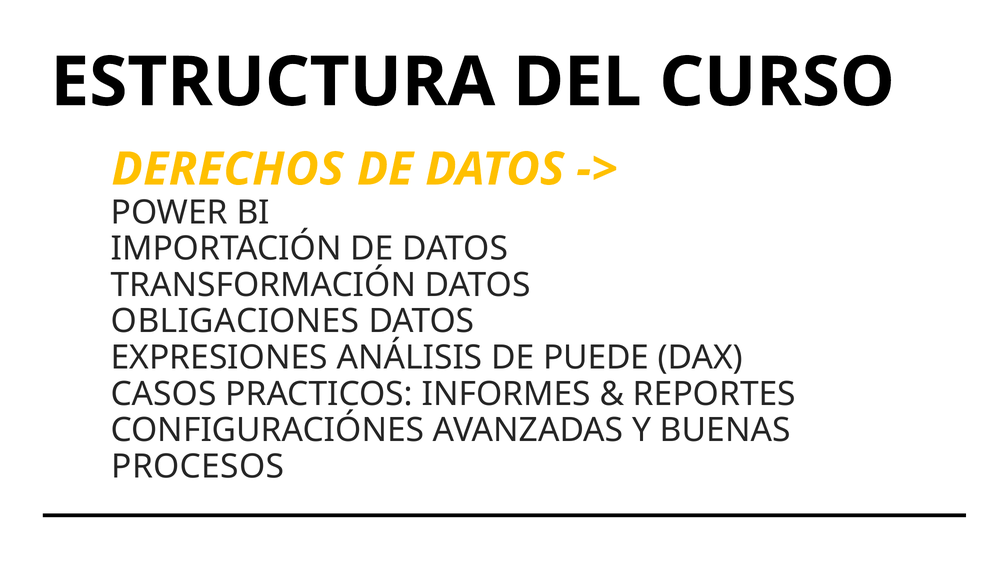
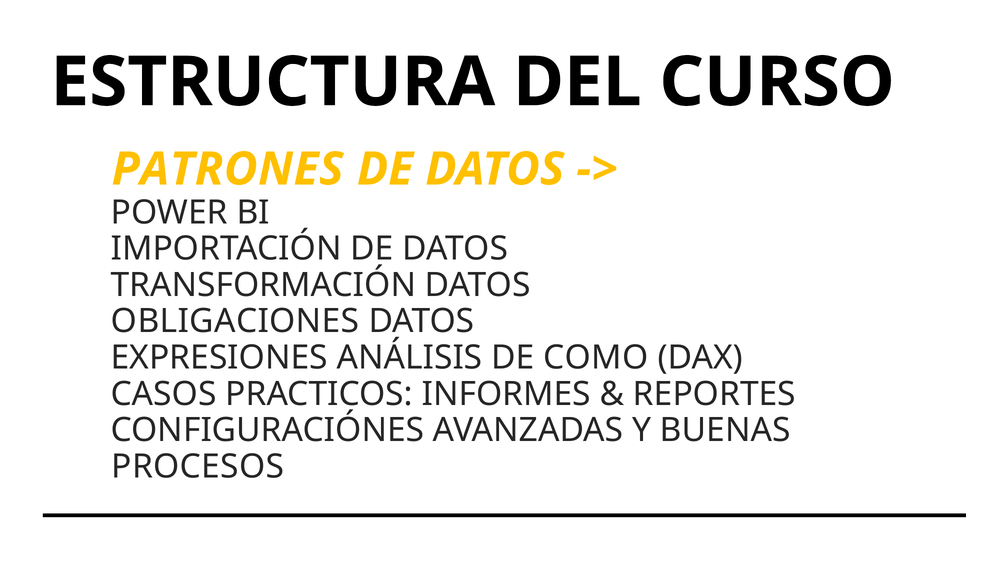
DERECHOS: DERECHOS -> PATRONES (228, 169)
PUEDE: PUEDE -> COMO (596, 358)
